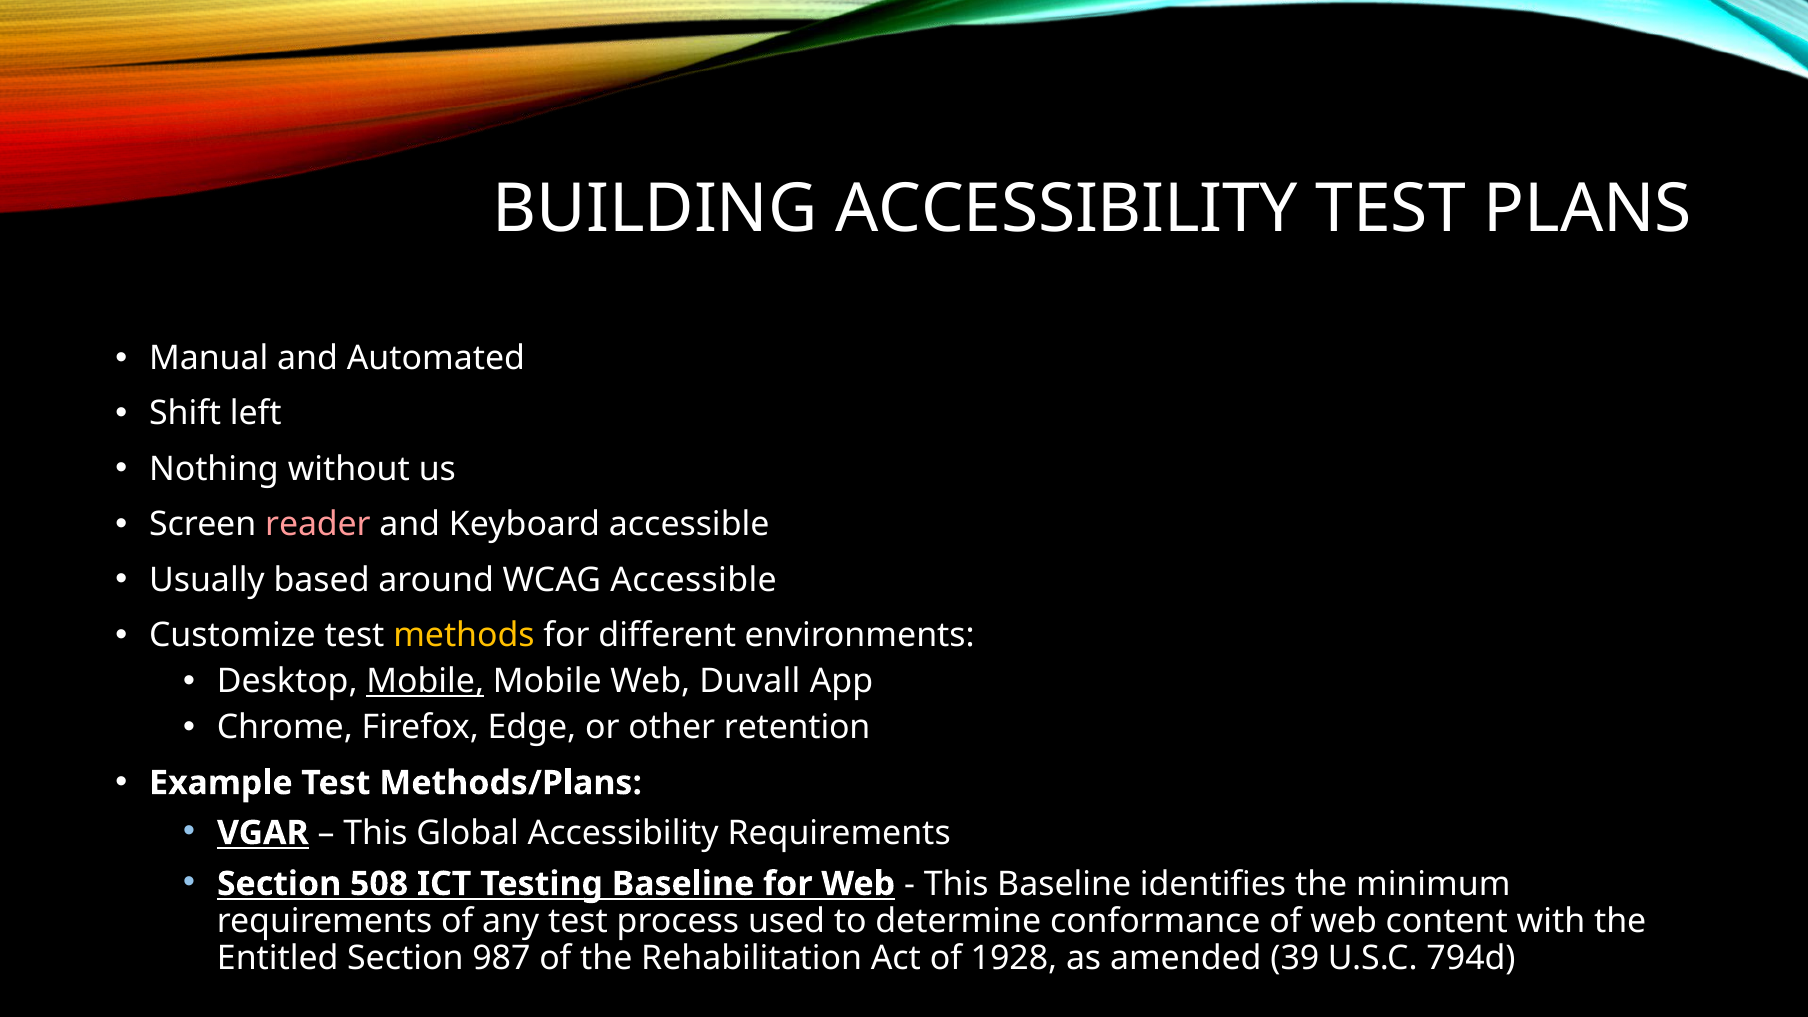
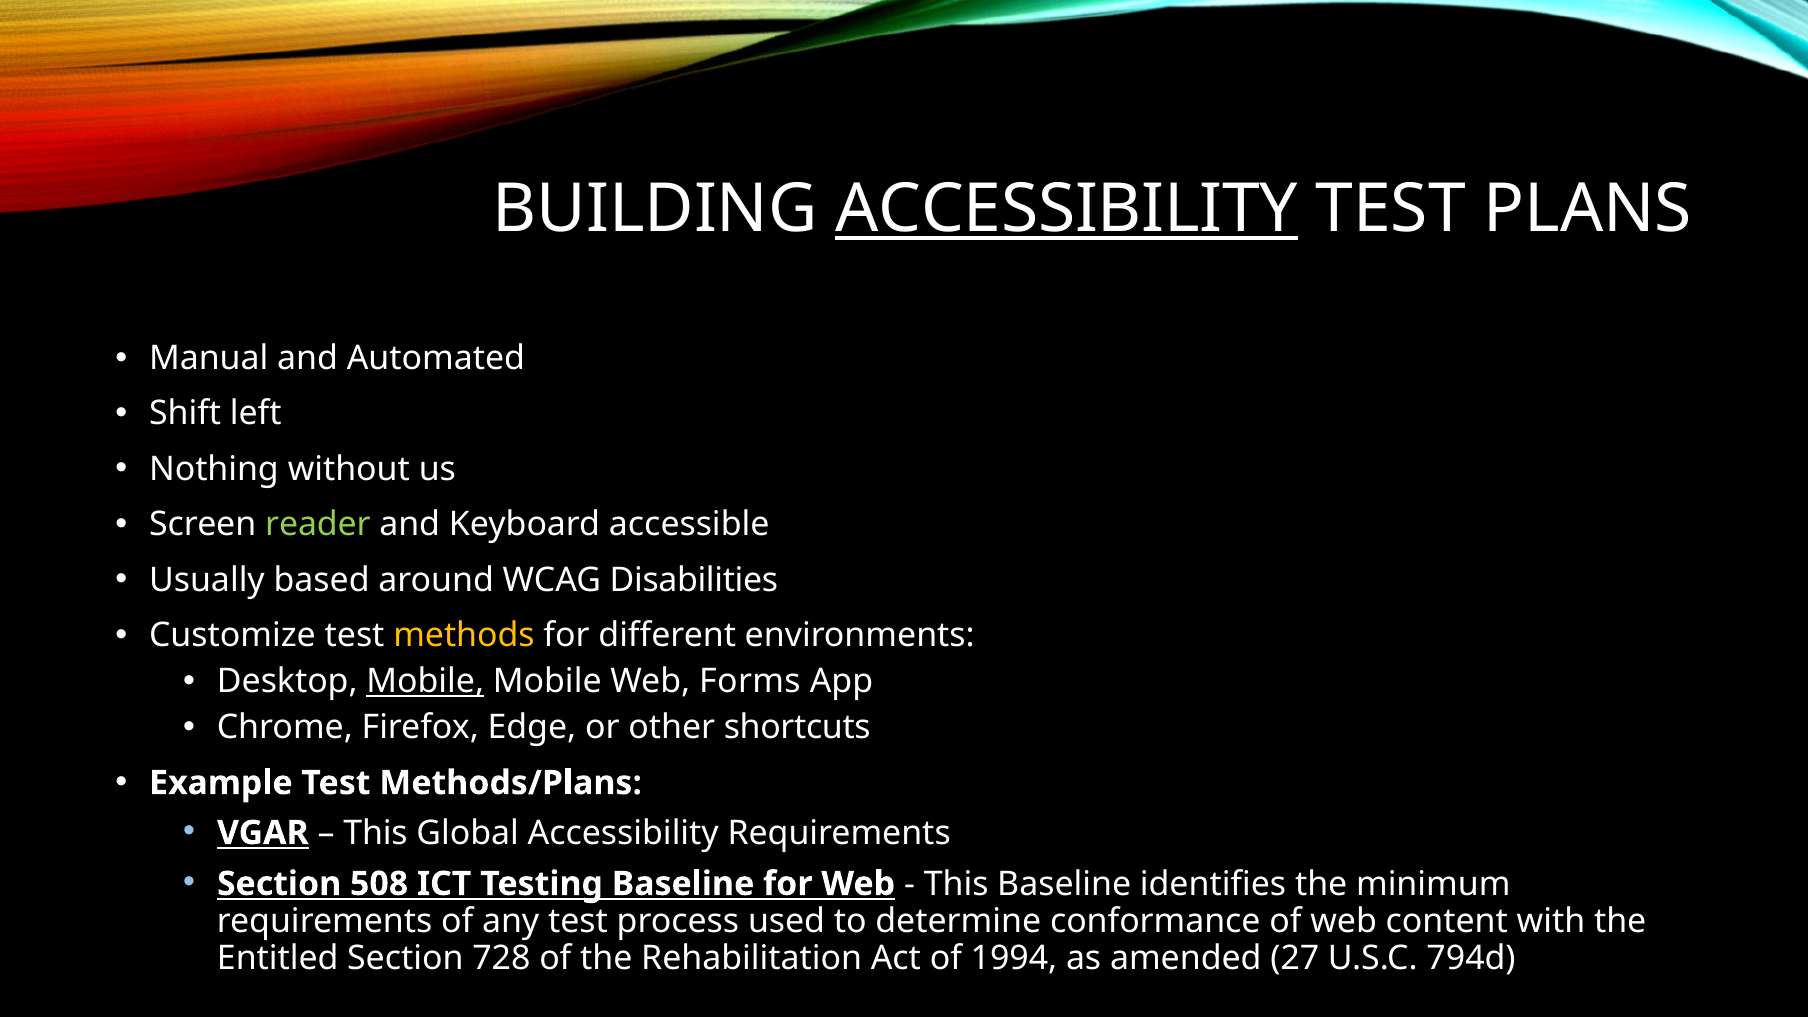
ACCESSIBILITY underline: none -> present (1067, 209)
reader colour: pink -> light green (318, 525)
WCAG Accessible: Accessible -> Disabilities (694, 580)
Duvall: Duvall -> Forms (750, 681)
retention: retention -> shortcuts (797, 728)
987: 987 -> 728 (501, 958)
1928: 1928 -> 1994 (1014, 958)
39: 39 -> 27 (1295, 958)
